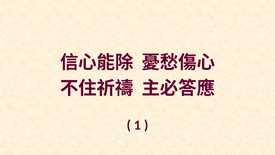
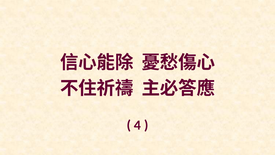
1: 1 -> 4 (137, 125)
